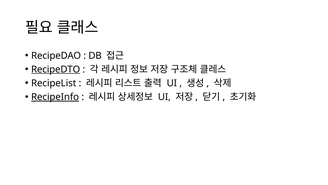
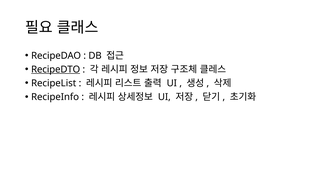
RecipeInfo underline: present -> none (55, 97)
